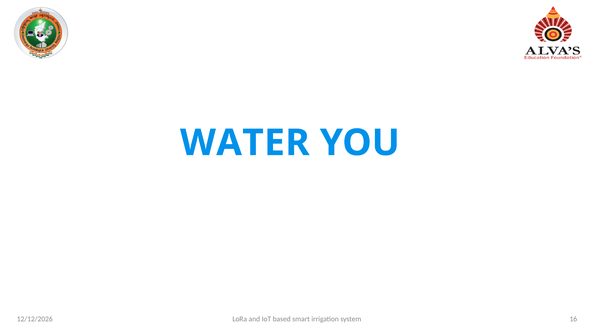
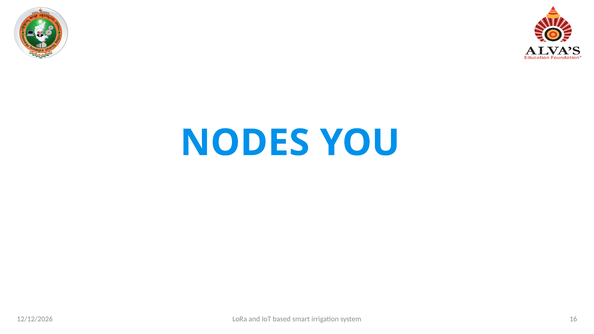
WATER: WATER -> NODES (245, 143)
